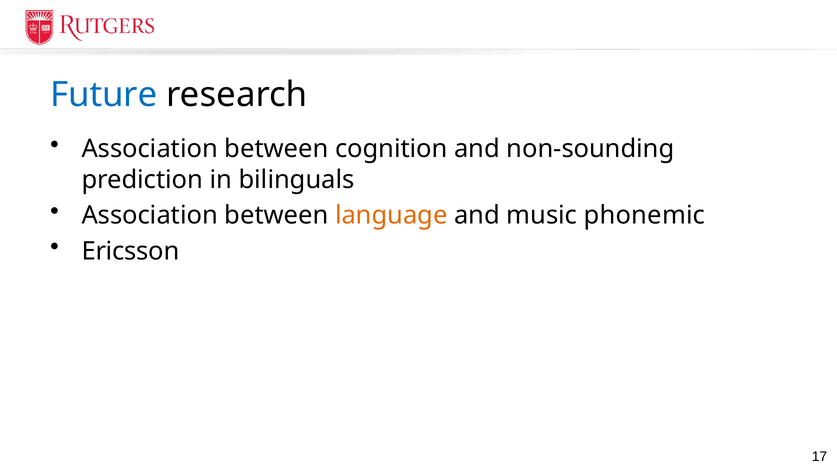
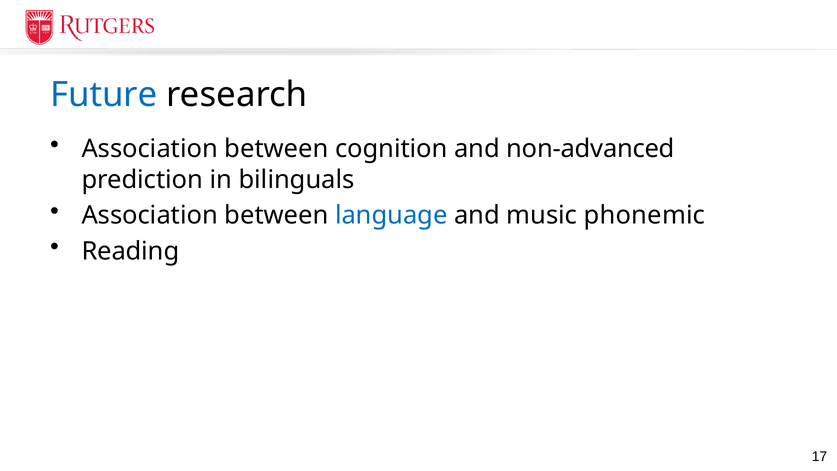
non-sounding: non-sounding -> non-advanced (591, 149)
language colour: orange -> blue (391, 215)
Ericsson: Ericsson -> Reading (130, 251)
